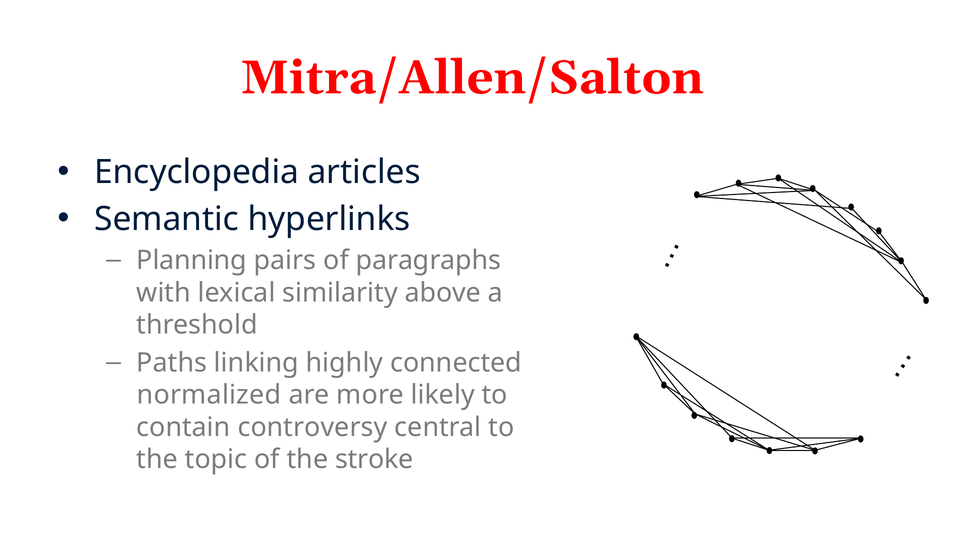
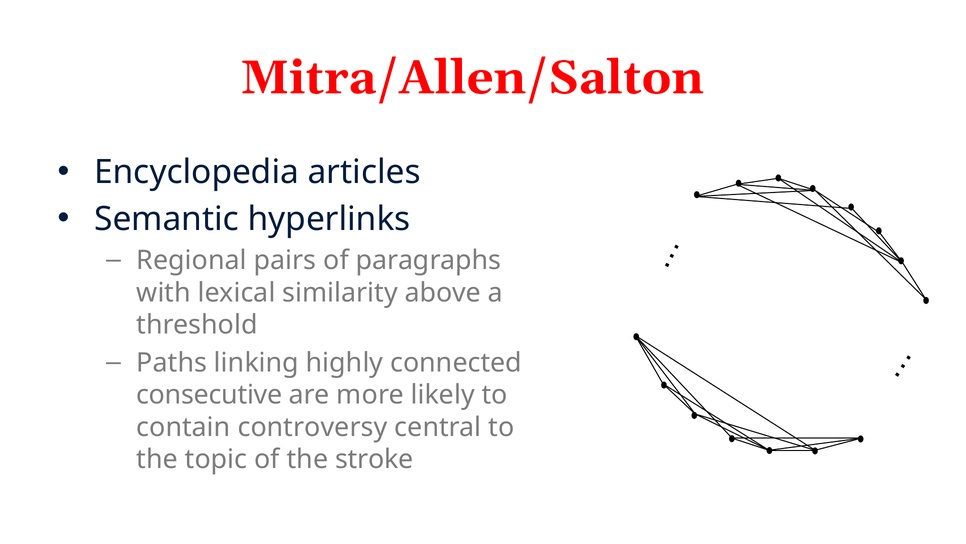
Planning: Planning -> Regional (192, 260)
normalized: normalized -> consecutive (209, 395)
